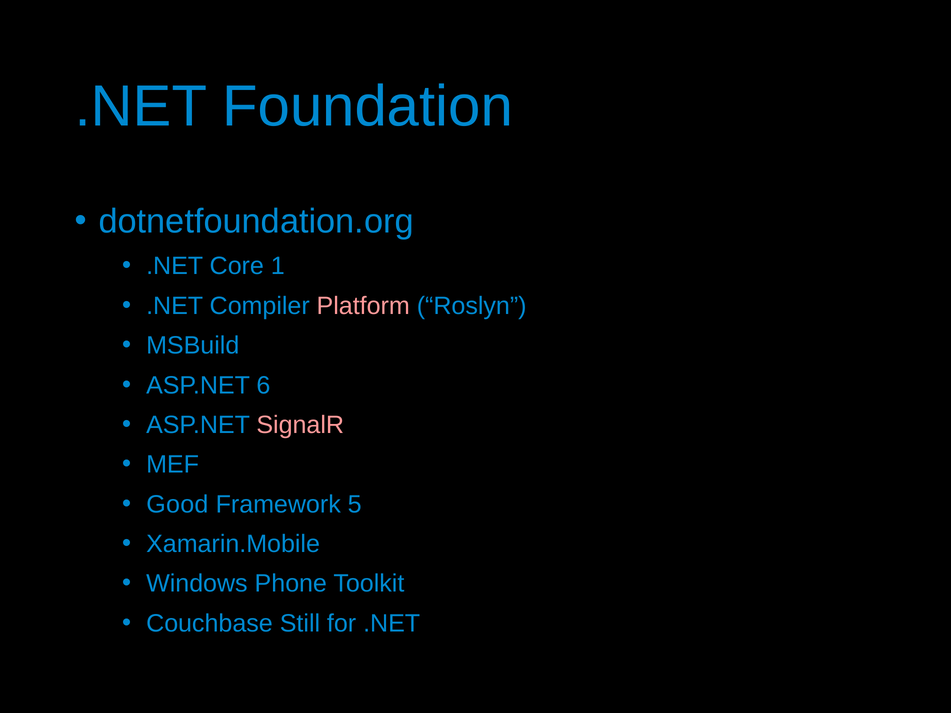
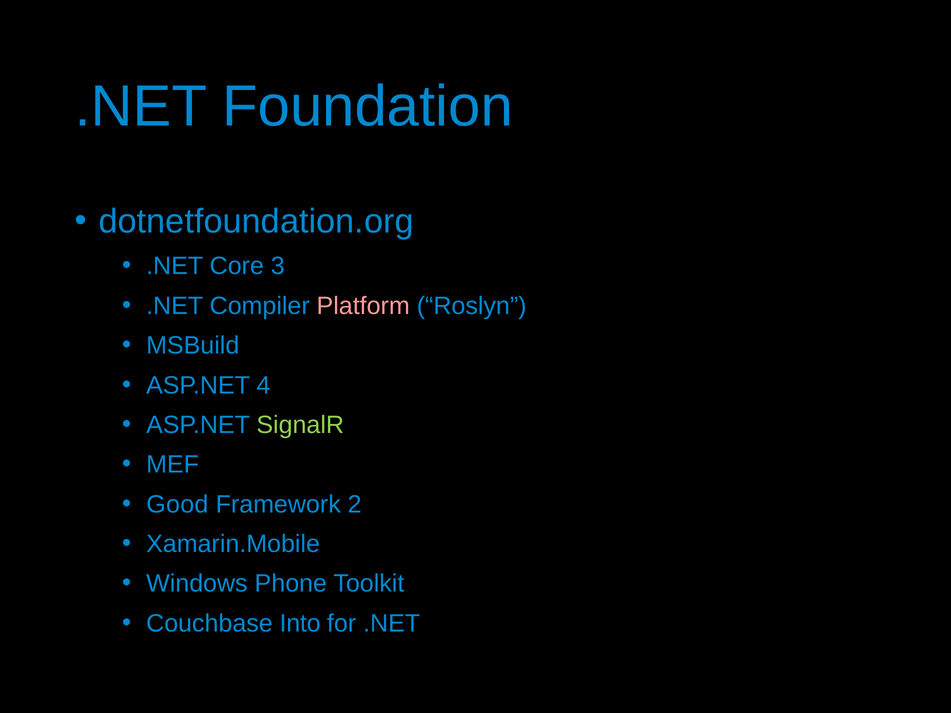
1: 1 -> 3 (278, 266)
6: 6 -> 4 (263, 385)
SignalR colour: pink -> light green (300, 425)
5: 5 -> 2 (355, 504)
Still: Still -> Into (300, 624)
